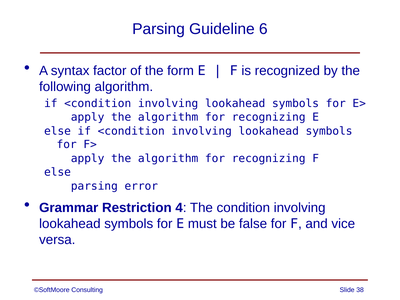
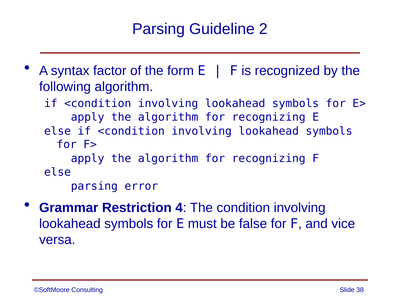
6: 6 -> 2 (263, 29)
